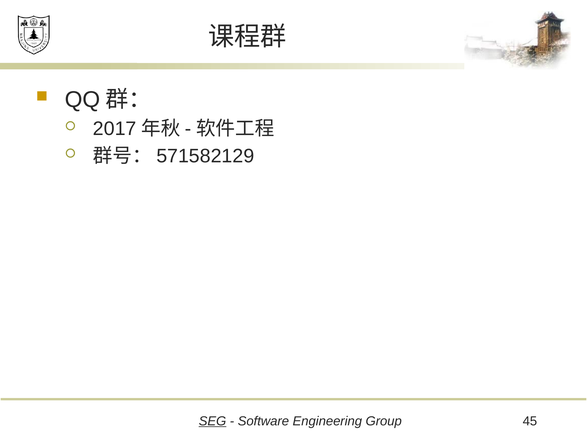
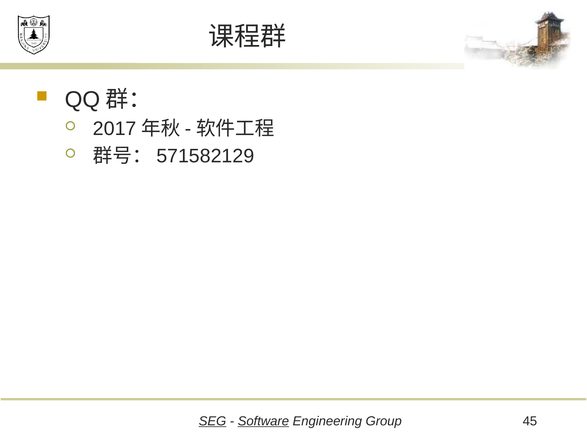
Software underline: none -> present (263, 421)
